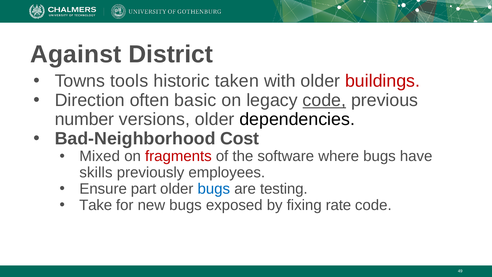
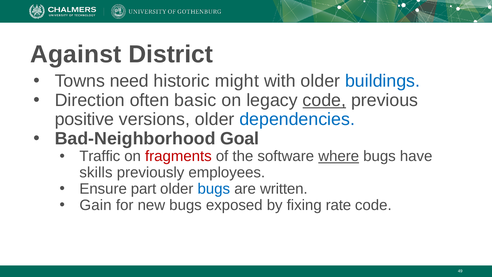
tools: tools -> need (129, 81)
taken: taken -> might (237, 81)
buildings colour: red -> blue (383, 81)
number: number -> positive (84, 119)
dependencies colour: black -> blue (297, 119)
Cost: Cost -> Goal (240, 138)
Mixed: Mixed -> Traffic (100, 156)
where underline: none -> present (339, 156)
testing: testing -> written (284, 189)
Take: Take -> Gain (96, 205)
